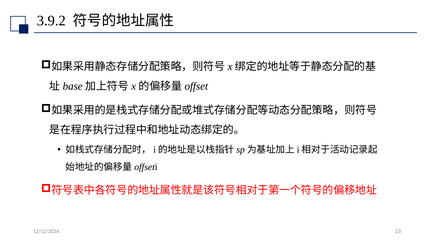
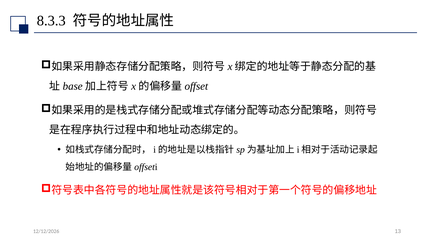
3.9.2: 3.9.2 -> 8.3.3 (51, 21)
